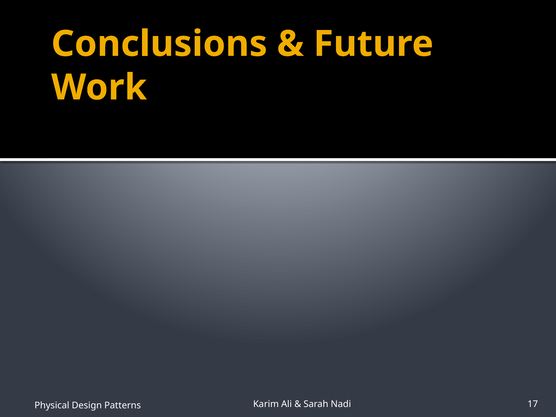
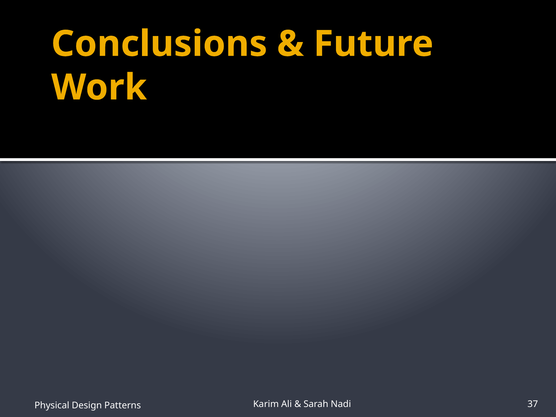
17: 17 -> 37 (533, 404)
